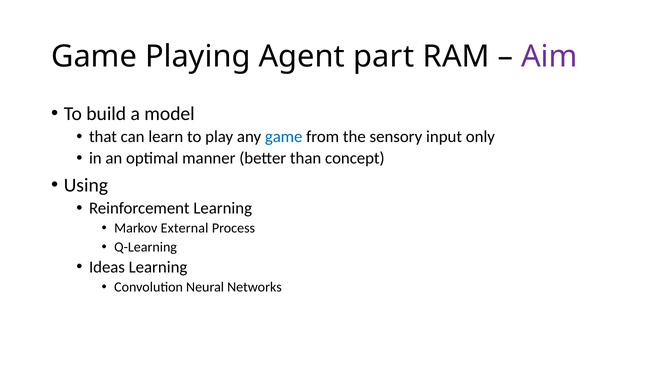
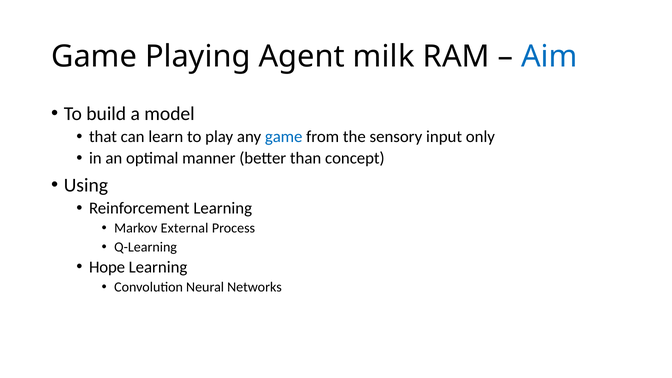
part: part -> milk (384, 56)
Aim colour: purple -> blue (549, 56)
Ideas: Ideas -> Hope (107, 267)
